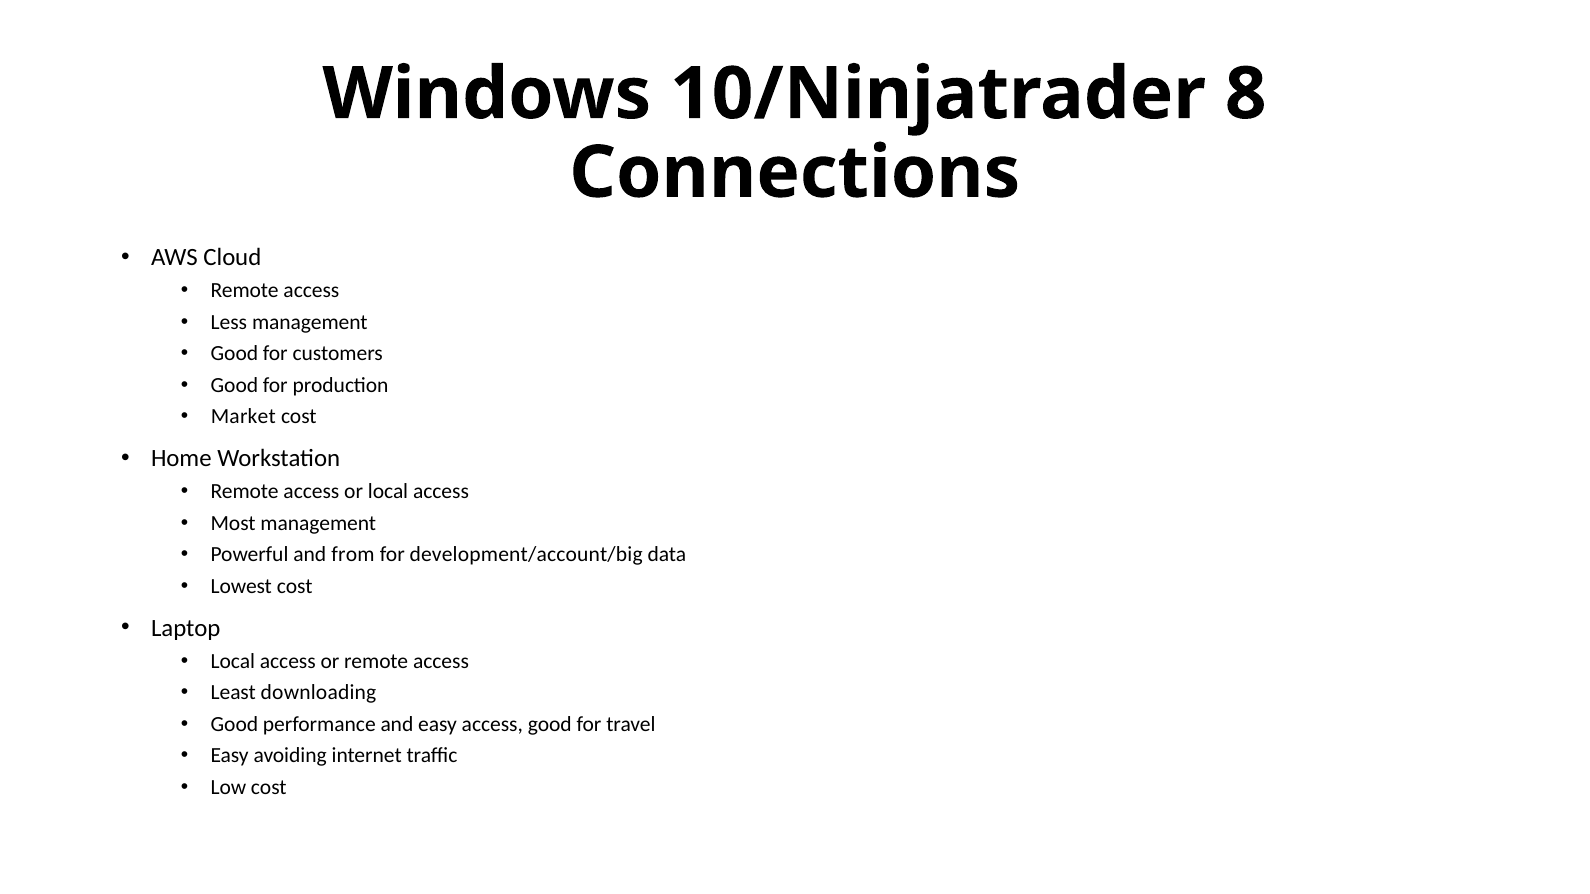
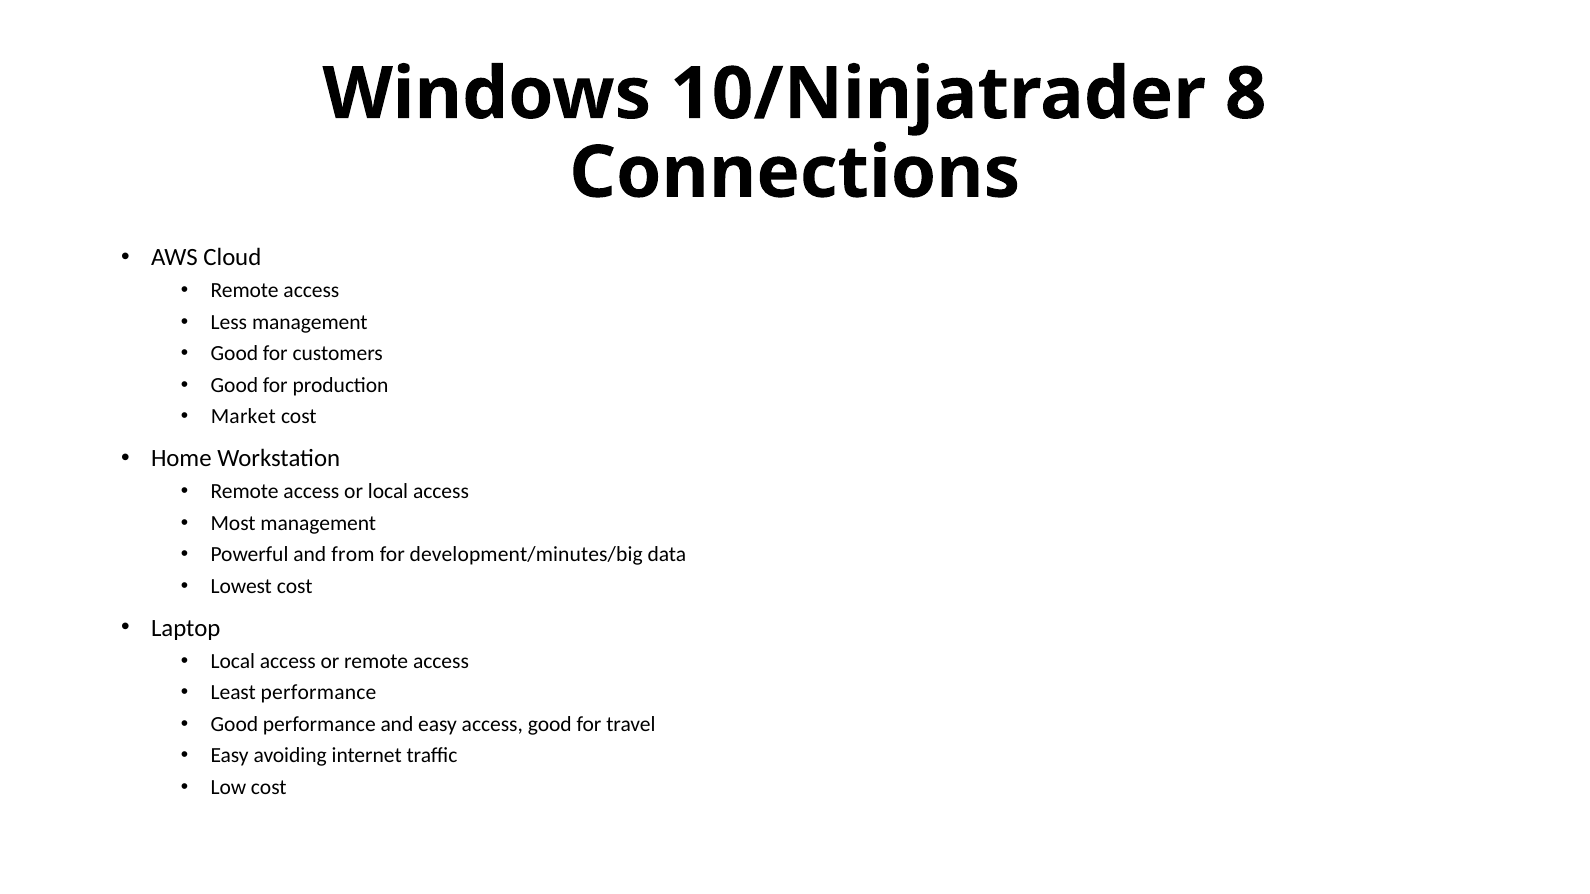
development/account/big: development/account/big -> development/minutes/big (526, 555)
Least downloading: downloading -> performance (319, 693)
